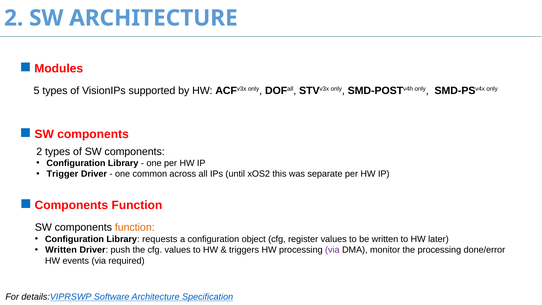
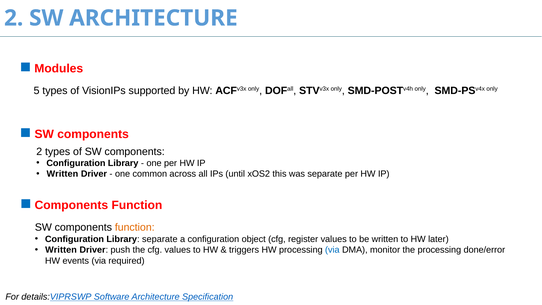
Trigger: Trigger -> Written (62, 174)
Library requests: requests -> separate (160, 239)
via colour: purple -> blue (332, 250)
